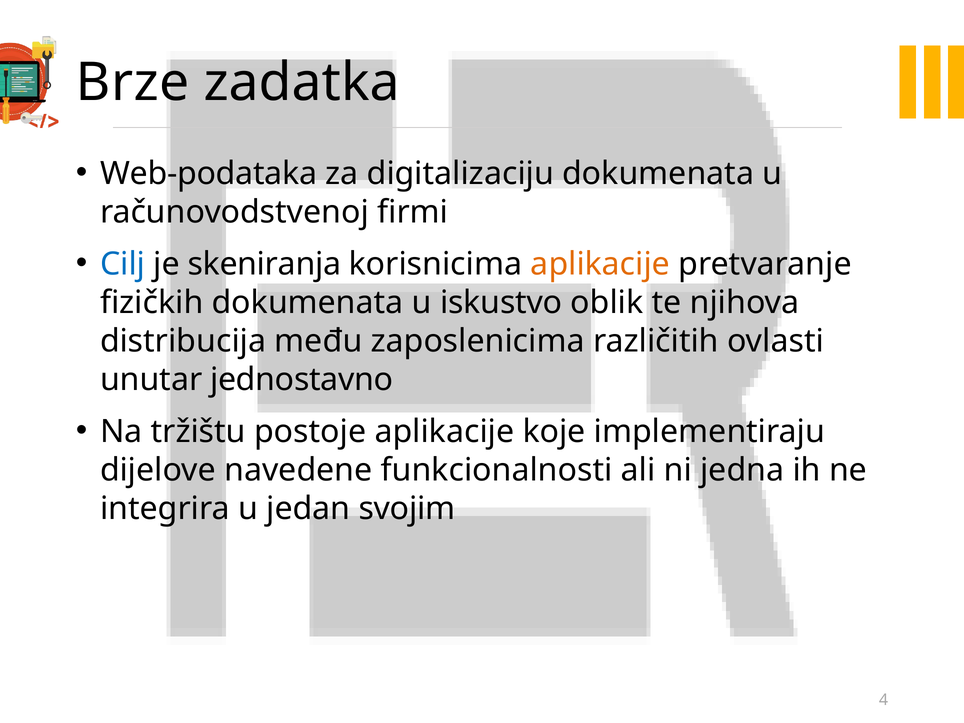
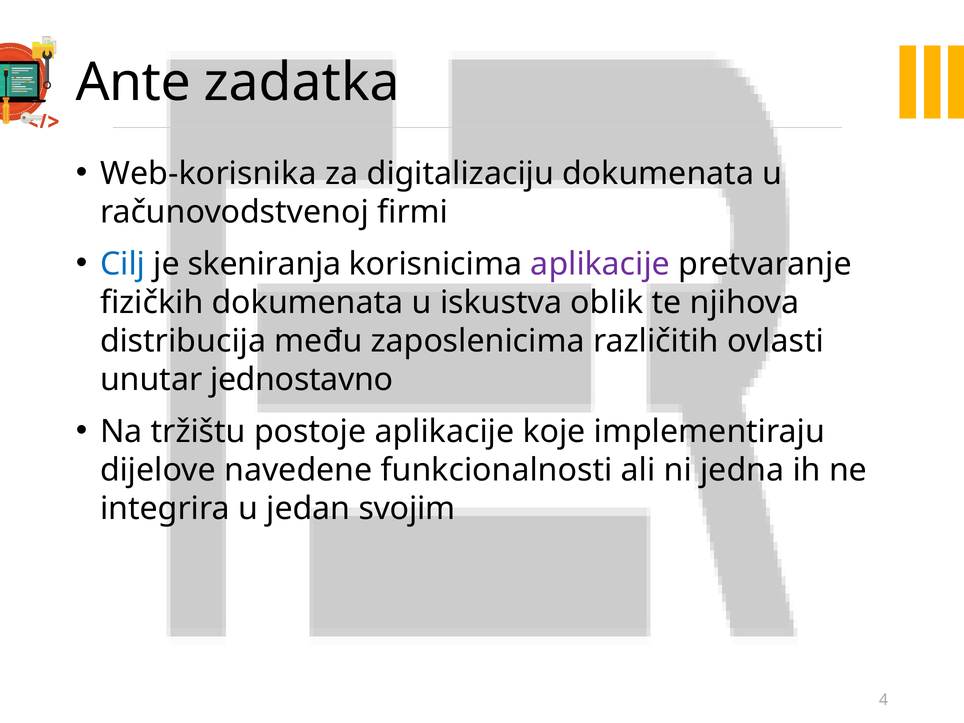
Brze: Brze -> Ante (133, 83)
Web-podataka: Web-podataka -> Web-korisnika (208, 174)
aplikacije colour: orange -> purple (600, 264)
iskustvo: iskustvo -> iskustva (501, 303)
